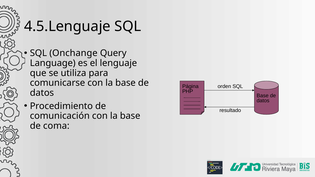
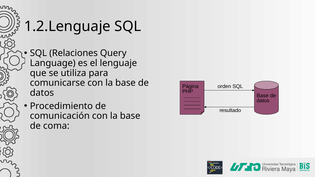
4.5.Lenguaje: 4.5.Lenguaje -> 1.2.Lenguaje (67, 26)
Onchange: Onchange -> Relaciones (74, 53)
